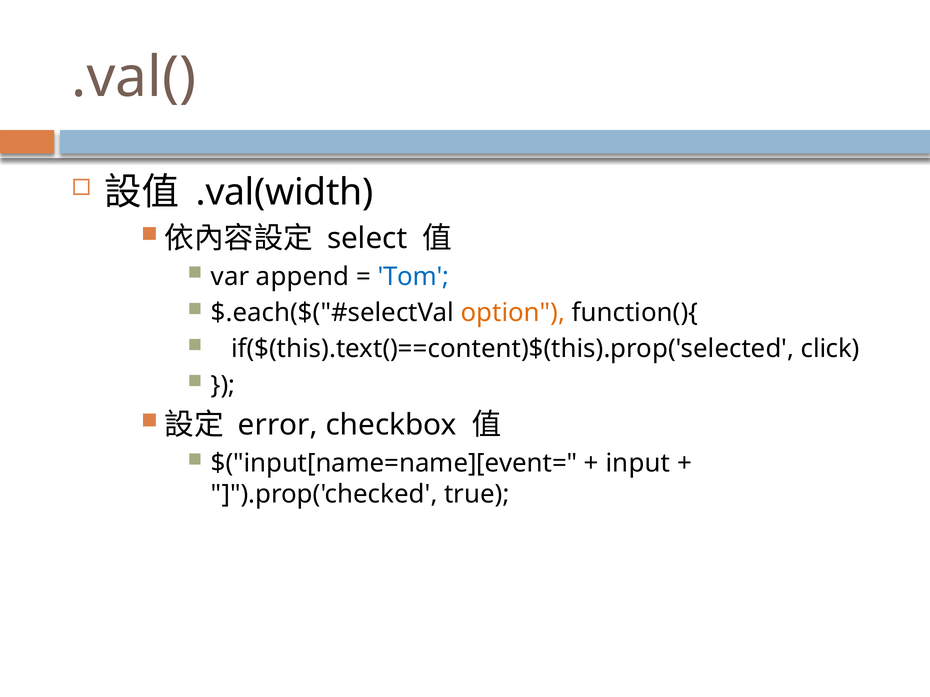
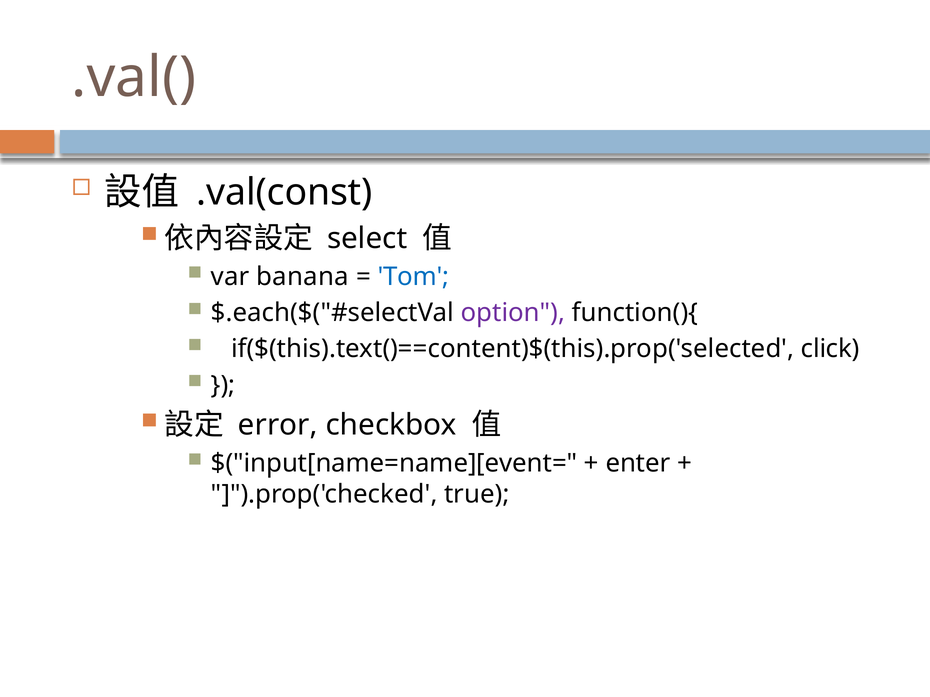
.val(width: .val(width -> .val(const (285, 192)
append: append -> banana (302, 277)
option colour: orange -> purple (513, 313)
input: input -> enter (638, 464)
